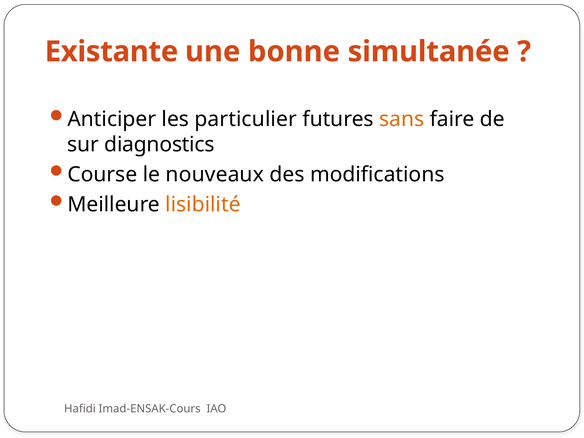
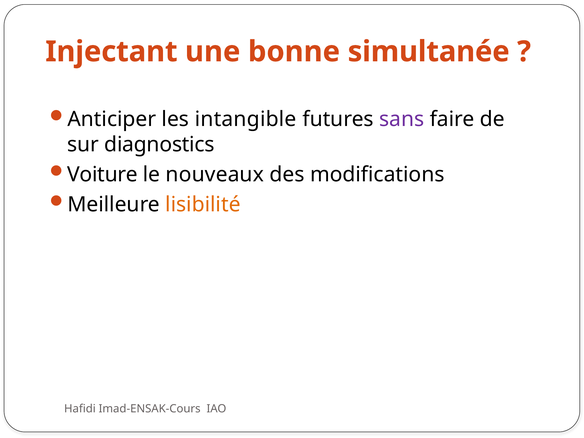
Existante: Existante -> Injectant (111, 52)
particulier: particulier -> intangible (246, 119)
sans colour: orange -> purple (402, 119)
Course: Course -> Voiture (102, 174)
